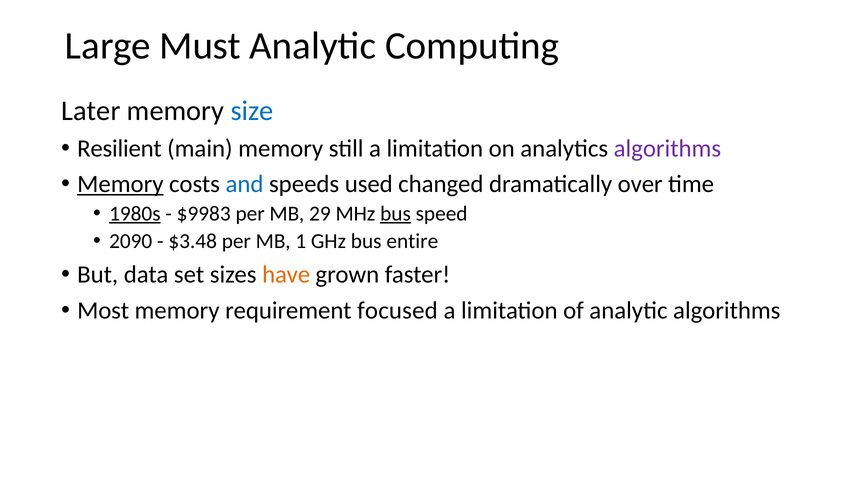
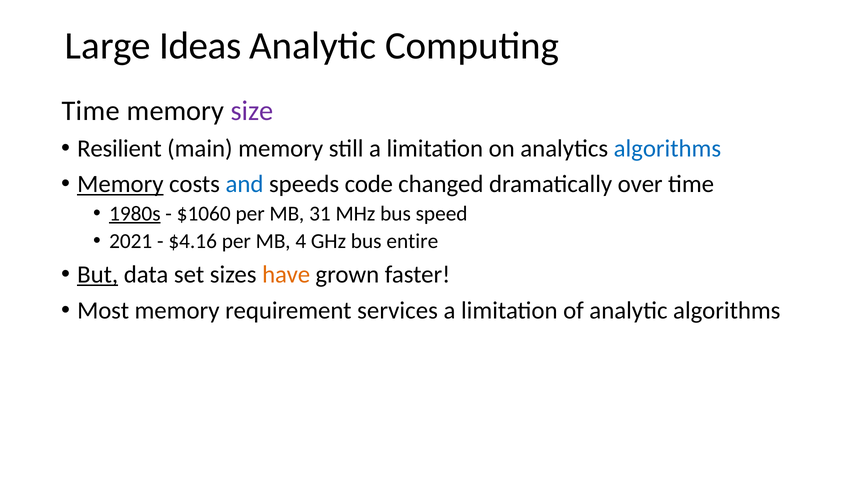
Must: Must -> Ideas (200, 46)
Later: Later -> Time (91, 111)
size colour: blue -> purple (252, 111)
algorithms colour: purple -> blue (667, 149)
used: used -> code (369, 184)
$9983: $9983 -> $1060 (204, 214)
29: 29 -> 31 (320, 214)
bus underline: present -> none (396, 214)
2090: 2090 -> 2021 (131, 241)
$3.48: $3.48 -> $4.16 (193, 241)
1: 1 -> 4 (301, 241)
But underline: none -> present (98, 275)
focused: focused -> services (398, 311)
